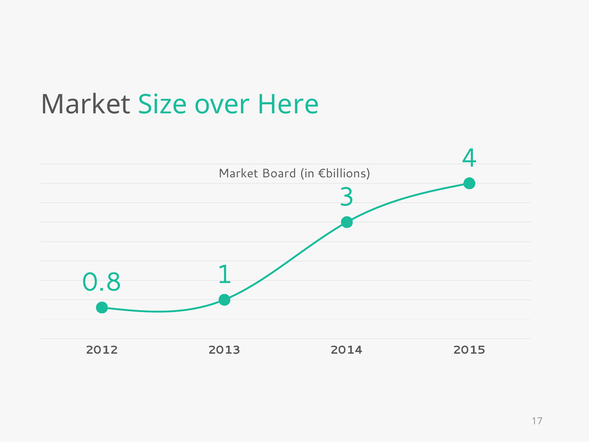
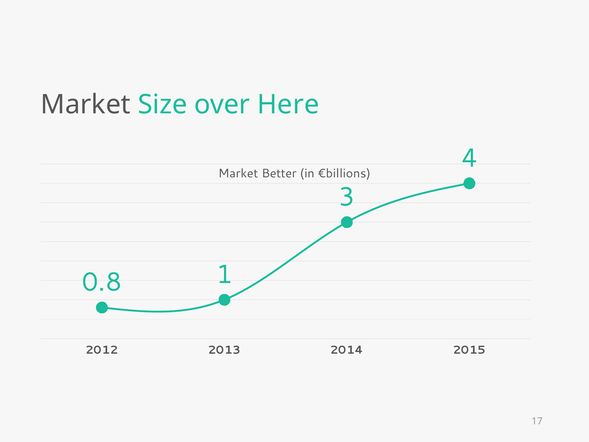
Board: Board -> Better (279, 173)
